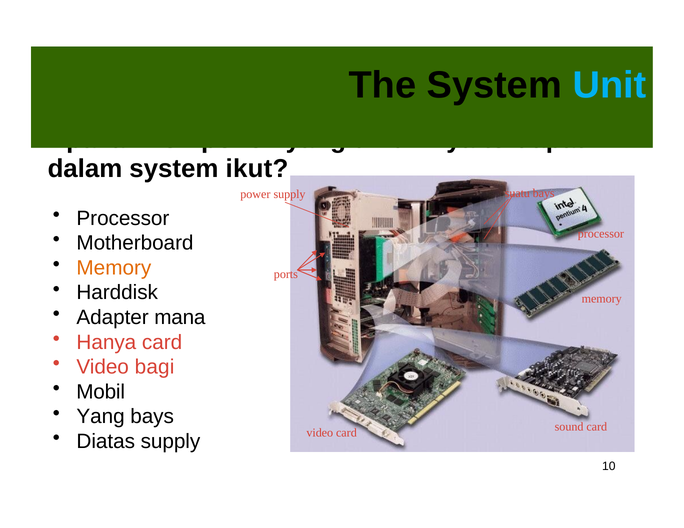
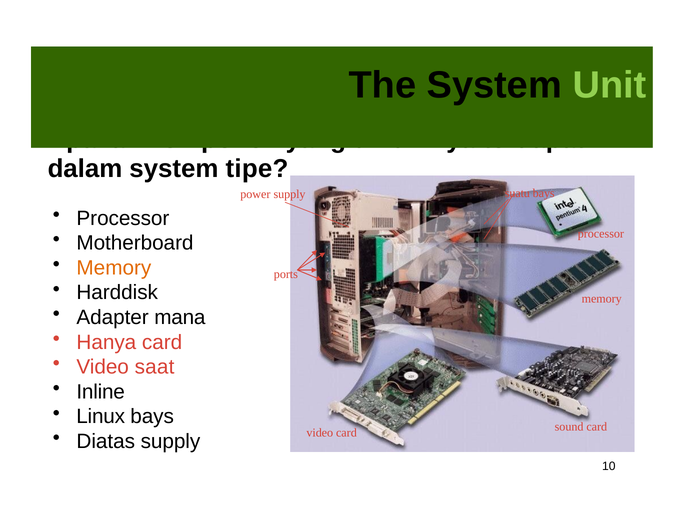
Unit colour: light blue -> light green (610, 85)
ikut: ikut -> tipe (257, 169)
bagi: bagi -> saat (155, 367)
Mobil: Mobil -> Inline (101, 392)
Yang: Yang -> Linux (101, 417)
